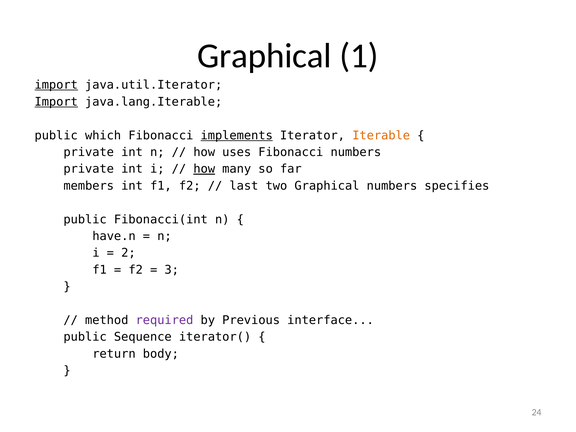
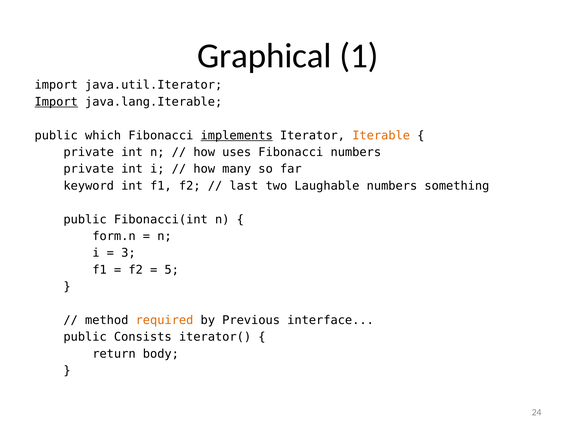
import underline: present -> none (56, 85)
how underline: present -> none (204, 169)
members: members -> keyword (89, 186)
two Graphical: Graphical -> Laughable (327, 186)
specifies: specifies -> something (457, 186)
have.n: have.n -> form.n (114, 236)
2: 2 -> 3 (128, 253)
3: 3 -> 5 (172, 270)
required colour: purple -> orange (164, 320)
Sequence: Sequence -> Consists (143, 337)
